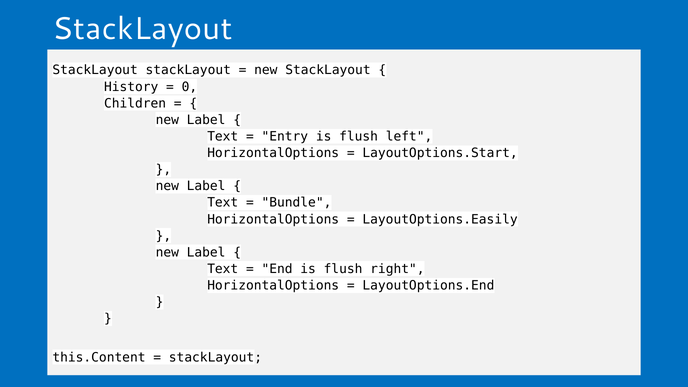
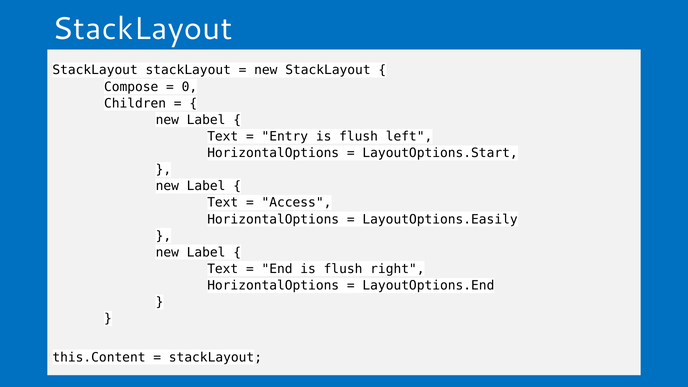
History: History -> Compose (131, 87)
Bundle: Bundle -> Access (296, 203)
